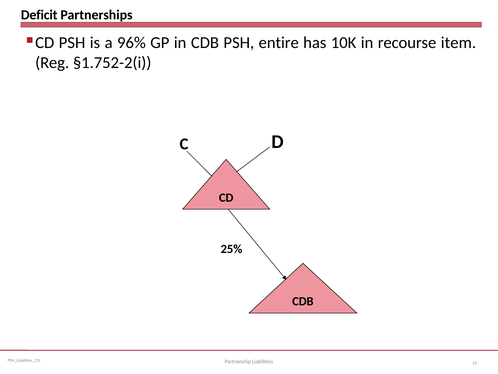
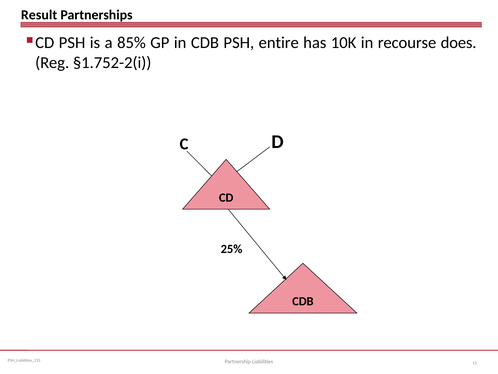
Deficit: Deficit -> Result (39, 15)
96%: 96% -> 85% (131, 43)
item: item -> does (459, 43)
